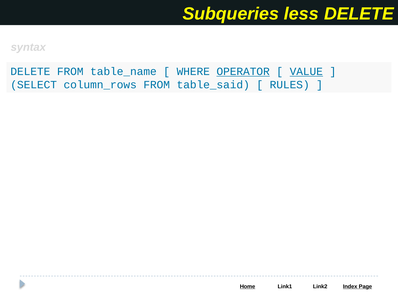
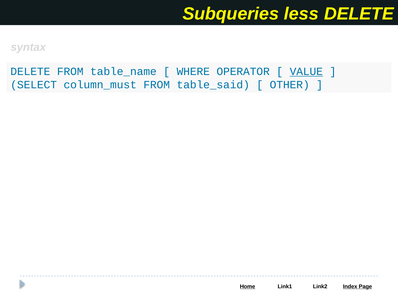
OPERATOR underline: present -> none (243, 72)
column_rows: column_rows -> column_must (100, 85)
RULES: RULES -> OTHER (290, 85)
